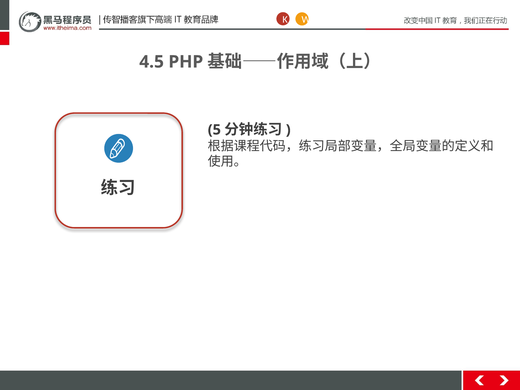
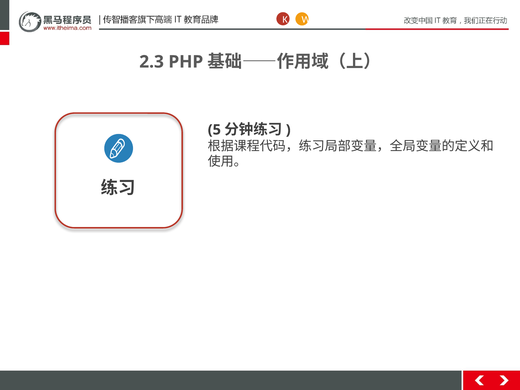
4.5: 4.5 -> 2.3 (152, 62)
